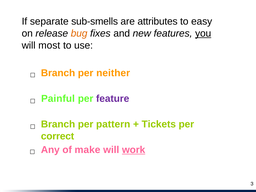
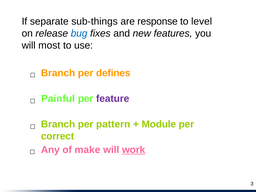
sub-smells: sub-smells -> sub-things (95, 21)
attributes: attributes -> response (158, 21)
easy: easy -> level (202, 21)
bug colour: orange -> blue (79, 33)
you underline: present -> none (203, 33)
neither: neither -> defines (113, 73)
Tickets: Tickets -> Module (159, 124)
